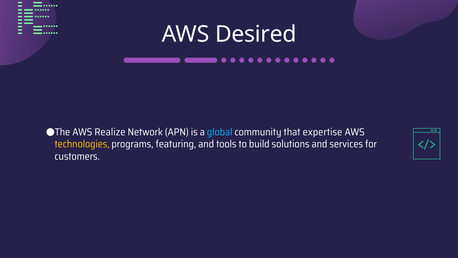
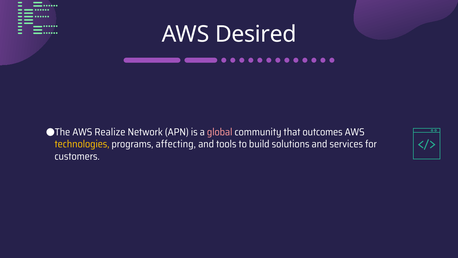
global colour: light blue -> pink (220, 132)
expertise: expertise -> outcomes (323, 132)
featuring: featuring -> affecting (176, 144)
